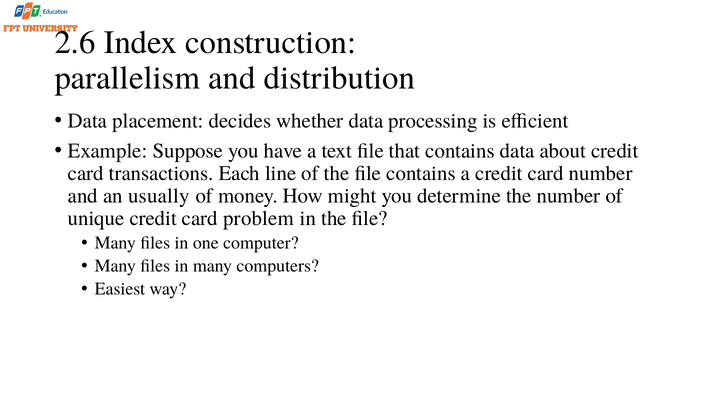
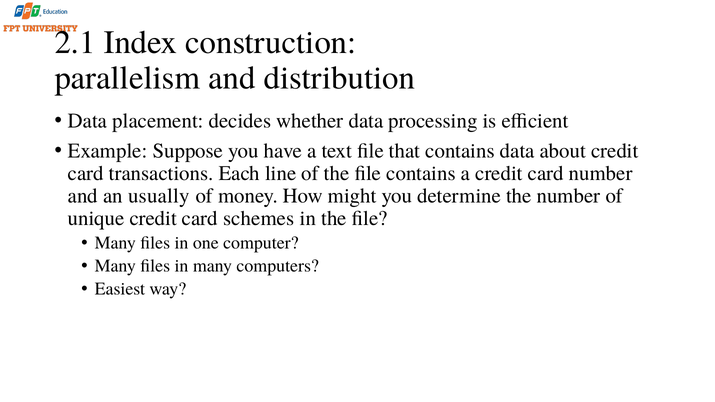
2.6: 2.6 -> 2.1 (75, 42)
problem: problem -> schemes (259, 218)
